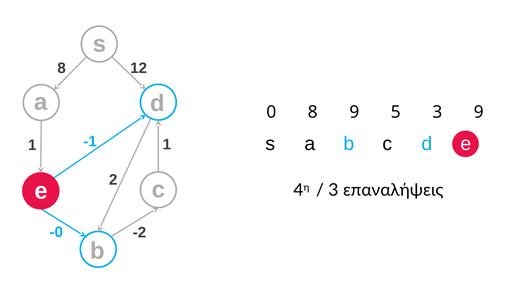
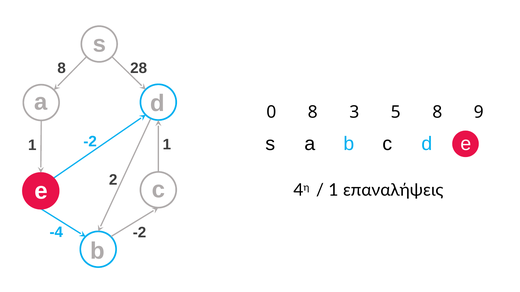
12: 12 -> 28 (139, 68)
8 9: 9 -> 3 (354, 112)
5 3: 3 -> 8 (437, 112)
-1: -1 -> -2 (90, 142)
3: 3 -> 1 (334, 190)
-0: -0 -> -4 (56, 233)
